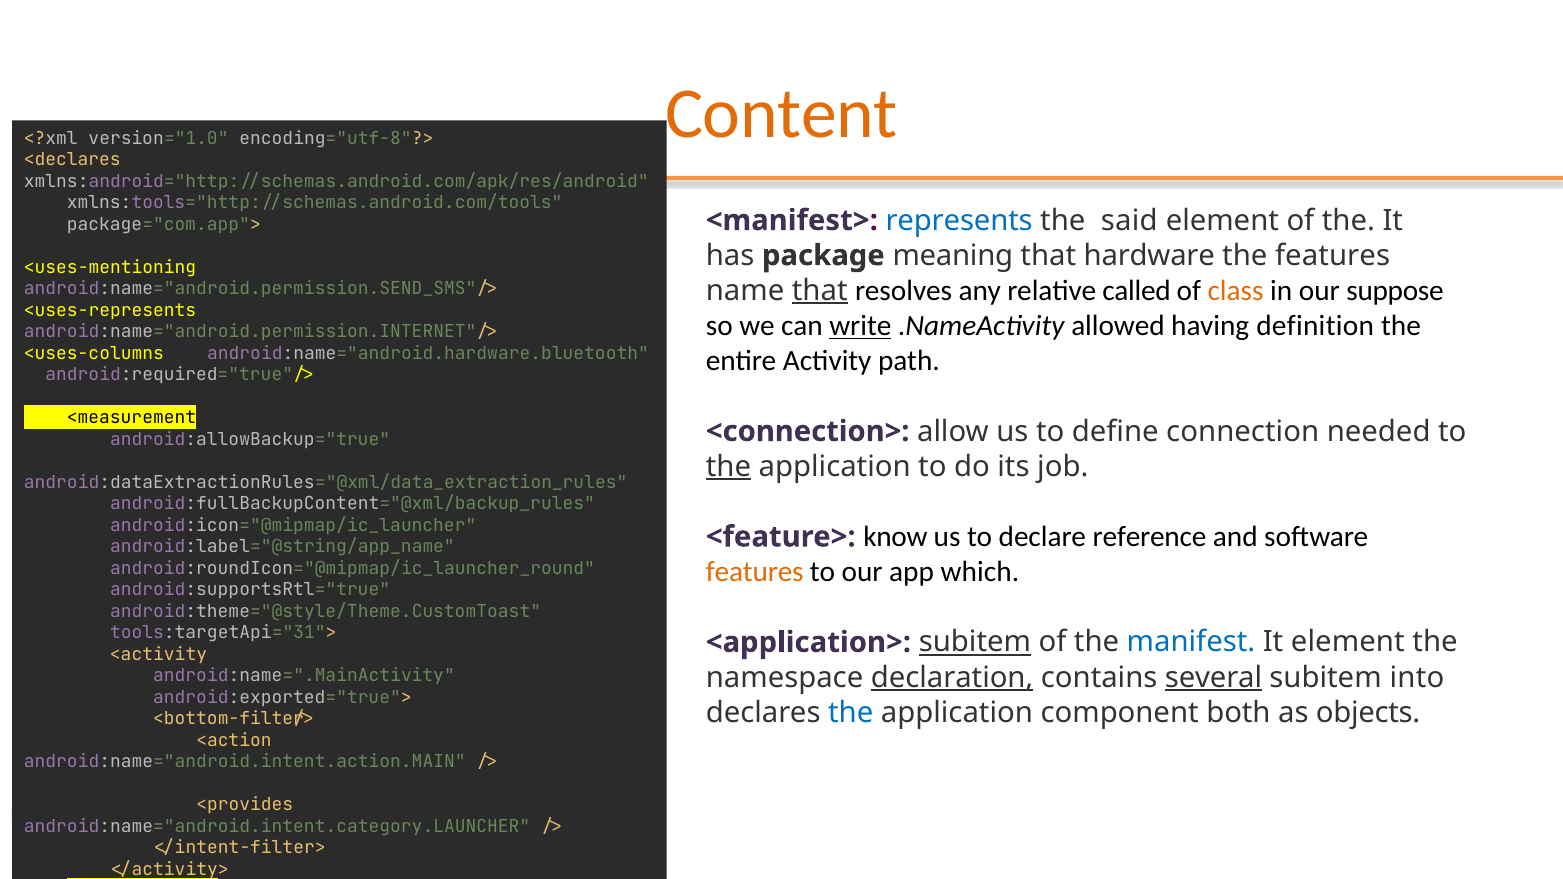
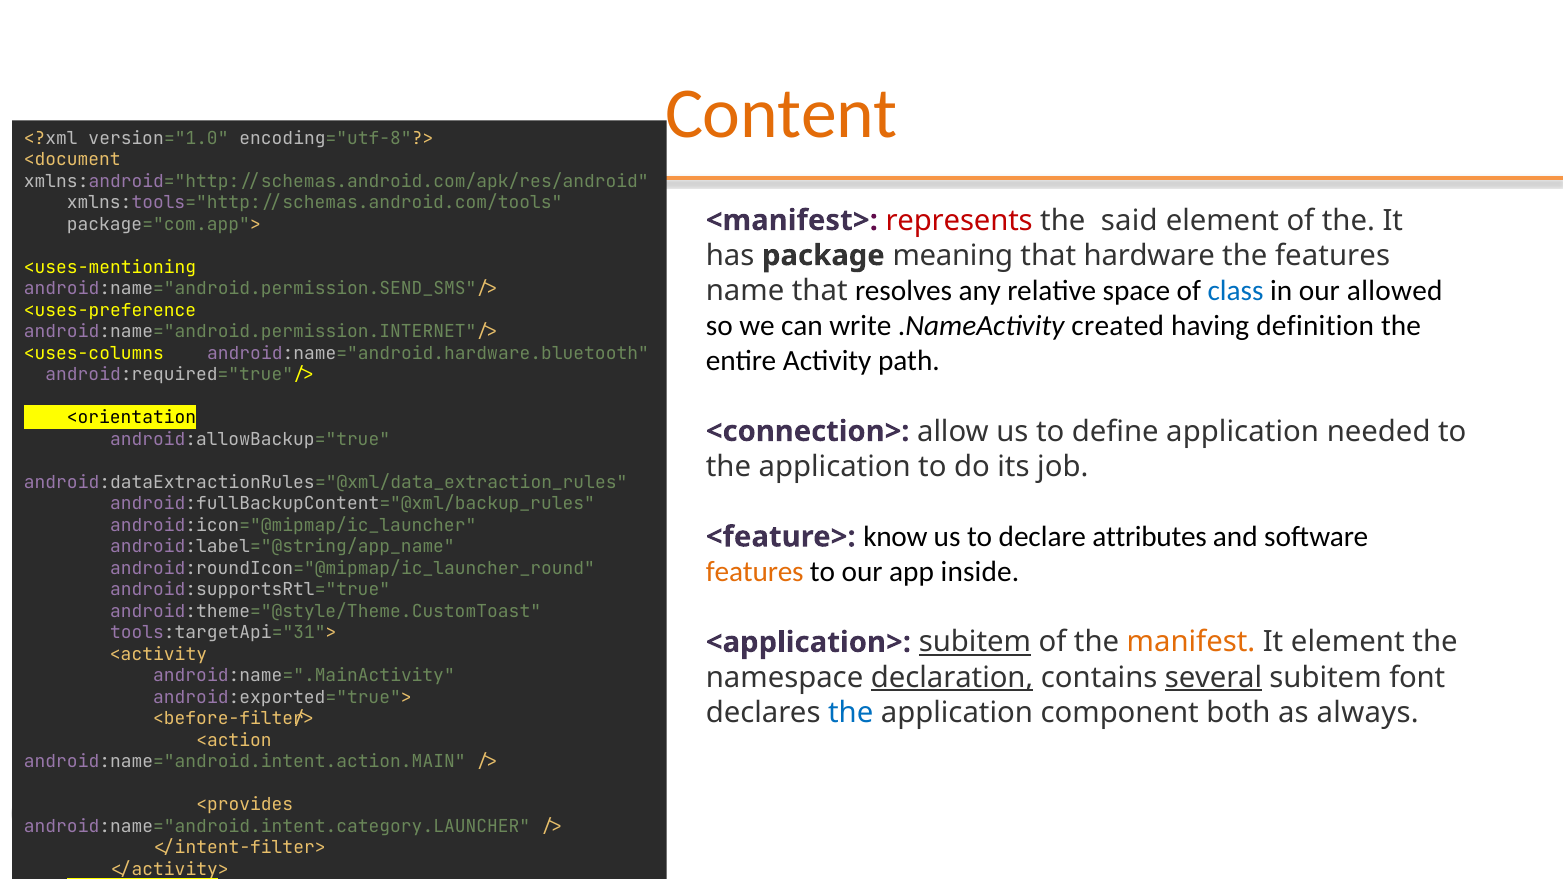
<declares: <declares -> <document (72, 160)
represents colour: blue -> red (959, 220)
that underline: present -> none (820, 291)
called: called -> space (1136, 291)
class colour: orange -> blue (1236, 291)
suppose: suppose -> allowed (1395, 291)
<uses-represents: <uses-represents -> <uses-preference (110, 310)
write underline: present -> none (860, 326)
allowed: allowed -> created (1118, 326)
<measurement: <measurement -> <orientation (131, 418)
define connection: connection -> application (1243, 431)
the underline: present -> none (728, 467)
reference: reference -> attributes (1150, 537)
which: which -> inside (980, 572)
manifest colour: blue -> orange (1191, 642)
into: into -> font (1417, 678)
objects: objects -> always (1368, 713)
<bottom-filter>: <bottom-filter> -> <before-filter> (234, 719)
